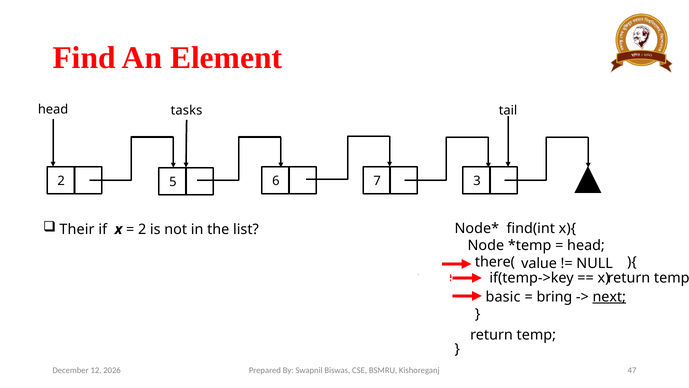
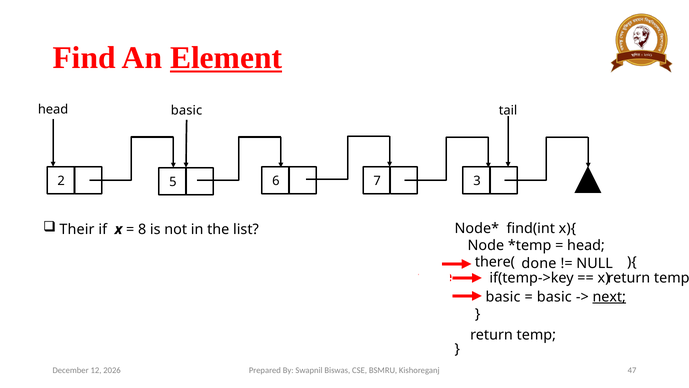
Element underline: none -> present (226, 58)
tasks: tasks -> basic (187, 110)
2: 2 -> 8 (142, 229)
value: value -> done (539, 263)
bring: bring -> basic (554, 296)
